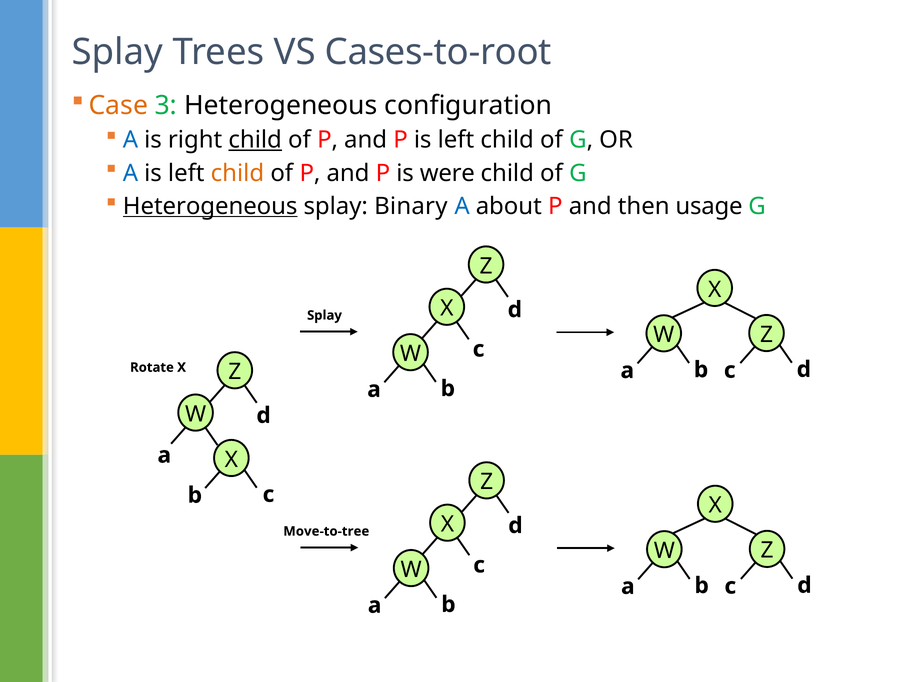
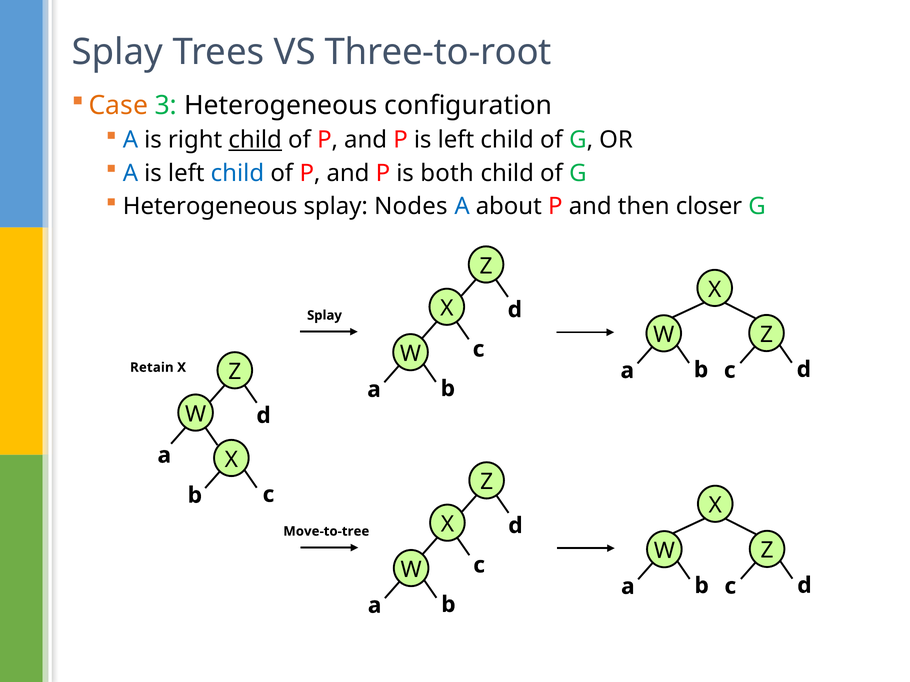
Cases-to-root: Cases-to-root -> Three-to-root (438, 52)
child colour: orange -> blue (237, 173)
were: were -> both (447, 173)
Heterogeneous underline: present -> none (210, 206)
Binary: Binary -> Nodes (411, 206)
usage: usage -> closer (709, 206)
Rotate: Rotate -> Retain (152, 368)
